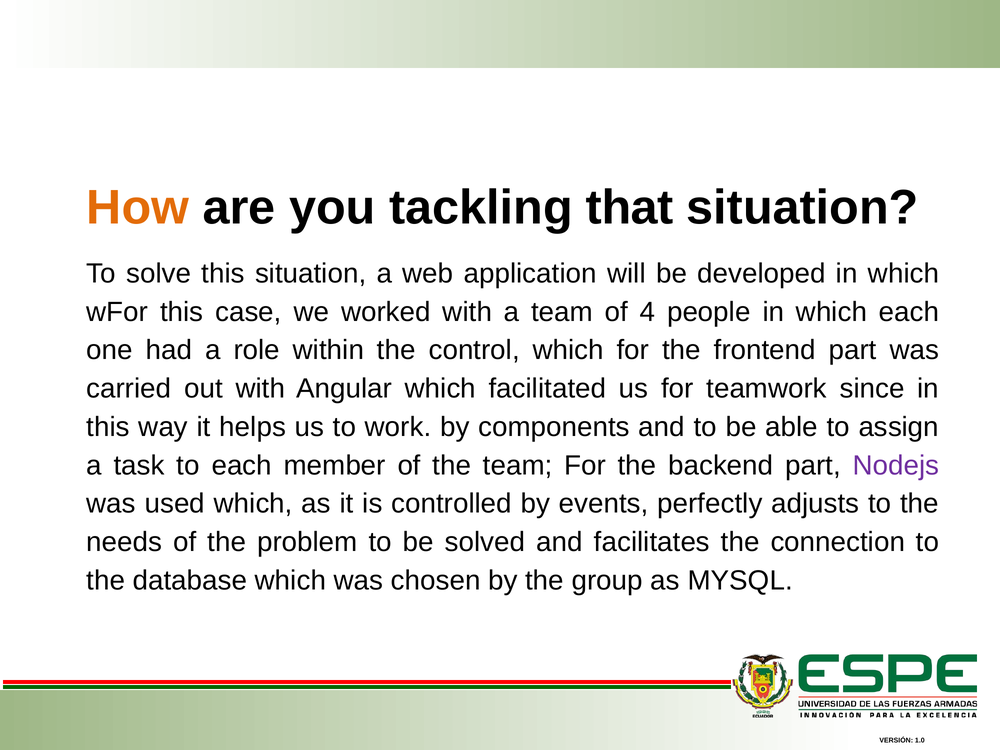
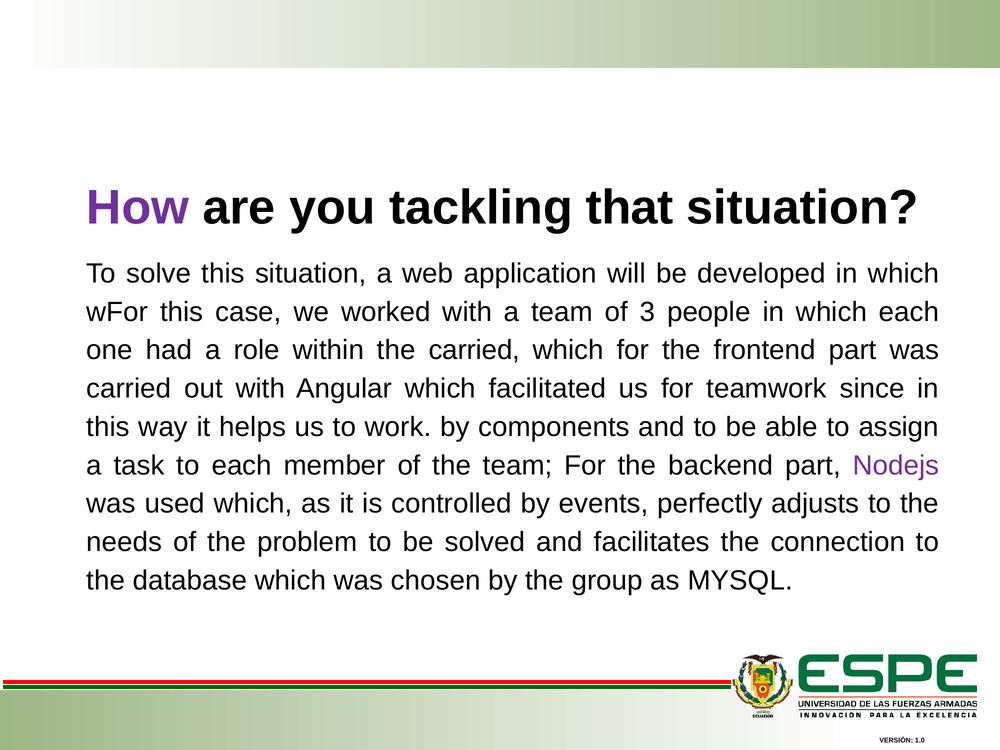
How colour: orange -> purple (138, 208)
4: 4 -> 3 (647, 312)
the control: control -> carried (474, 350)
